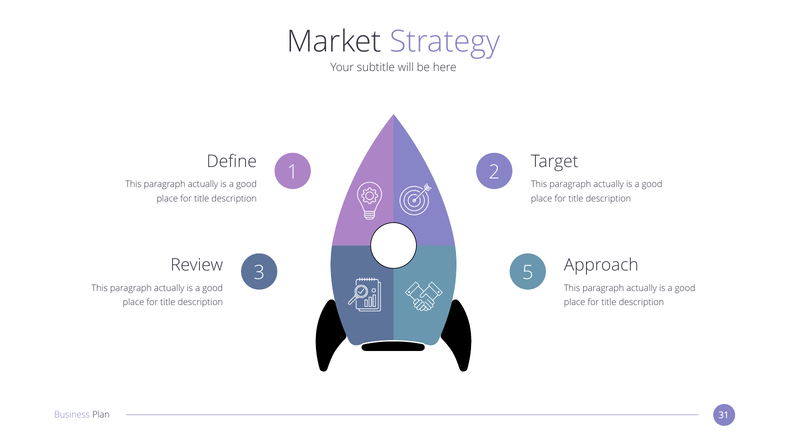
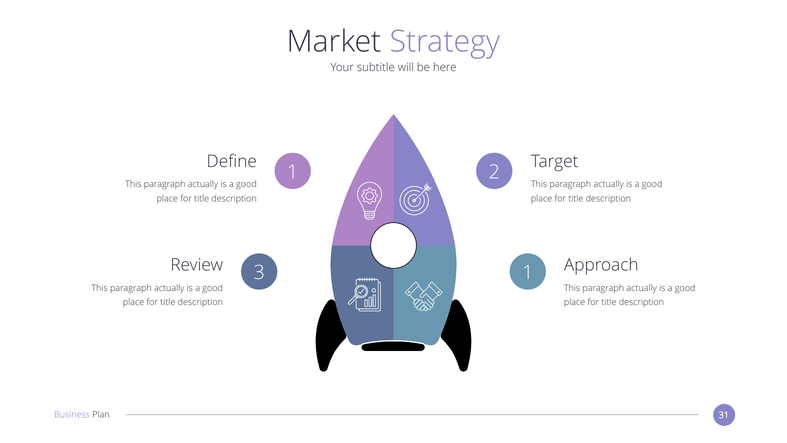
3 5: 5 -> 1 (528, 273)
